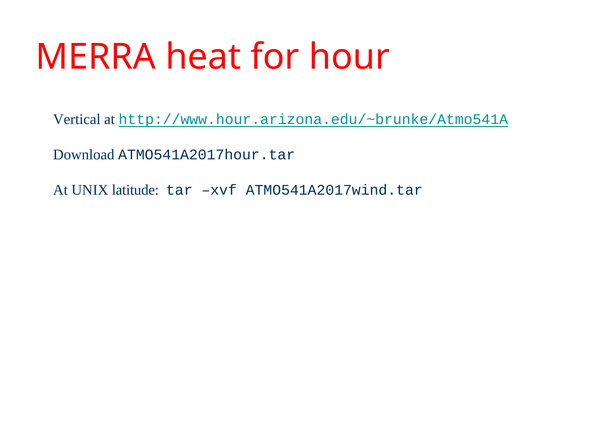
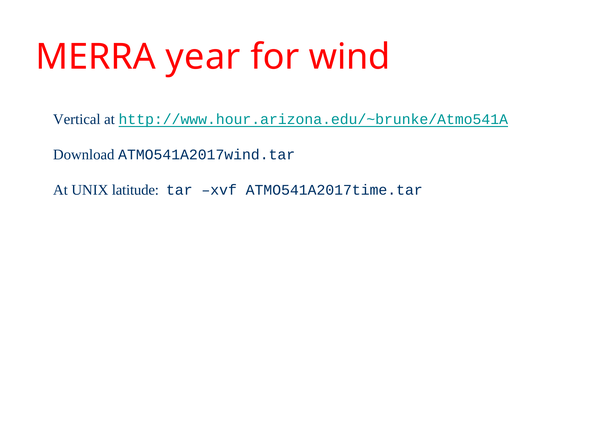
heat: heat -> year (203, 57)
hour: hour -> wind (350, 57)
ATMO541A2017hour.tar: ATMO541A2017hour.tar -> ATMO541A2017wind.tar (207, 155)
ATMO541A2017wind.tar: ATMO541A2017wind.tar -> ATMO541A2017time.tar (334, 190)
